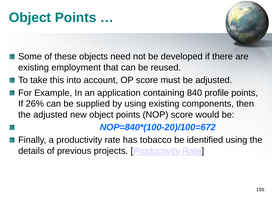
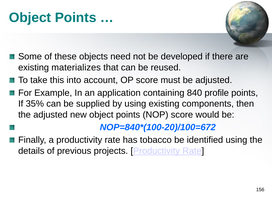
employment: employment -> materializes (76, 67)
26%: 26% -> 35% (35, 104)
